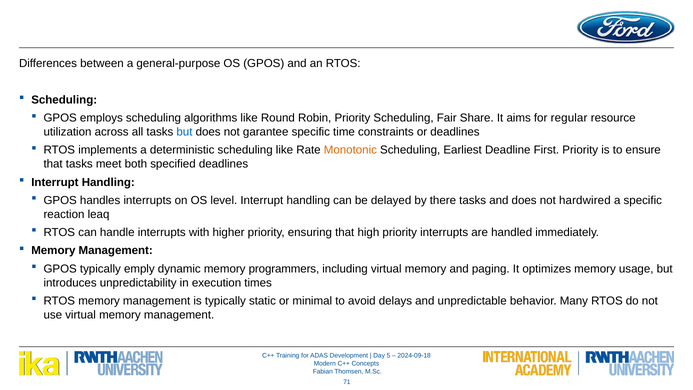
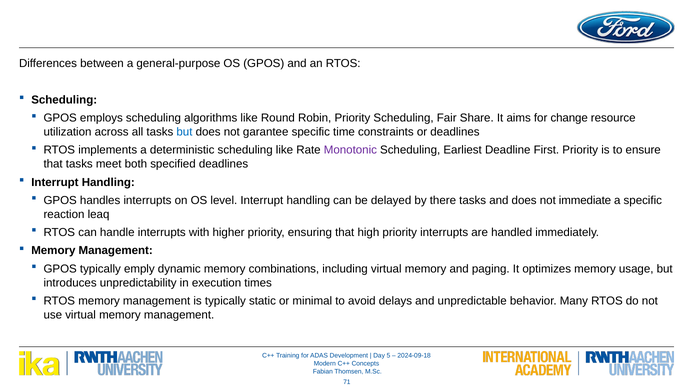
regular: regular -> change (569, 118)
Monotonic colour: orange -> purple (350, 150)
hardwired: hardwired -> immediate (585, 200)
programmers: programmers -> combinations (284, 269)
